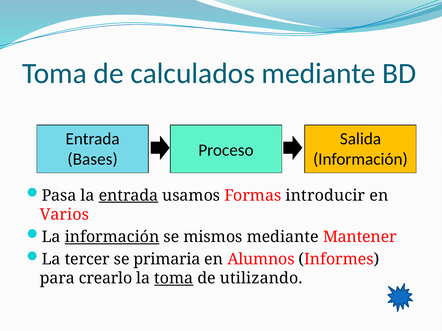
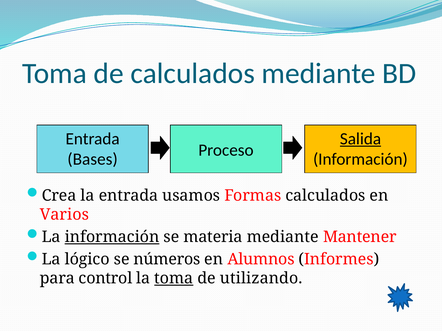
Salida underline: none -> present (360, 139)
Pasa: Pasa -> Crea (59, 196)
entrada underline: present -> none (128, 196)
Formas introducir: introducir -> calculados (325, 196)
mismos: mismos -> materia (213, 237)
tercer: tercer -> lógico (87, 260)
primaria: primaria -> números (167, 260)
crearlo: crearlo -> control (105, 279)
